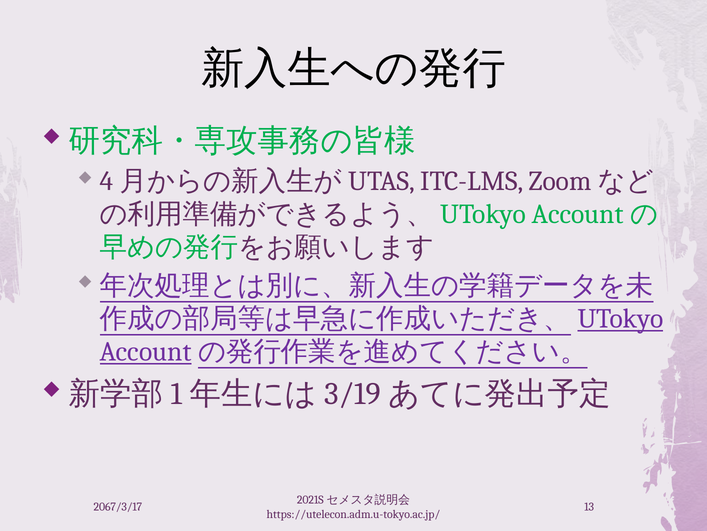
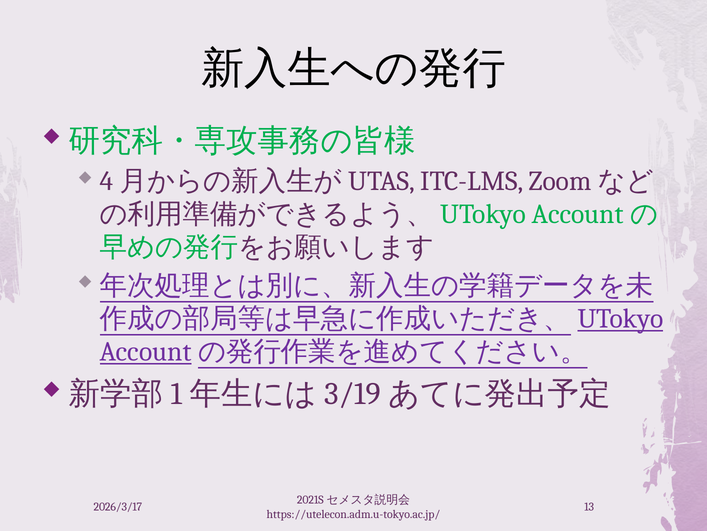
2067/3/17: 2067/3/17 -> 2026/3/17 (118, 506)
